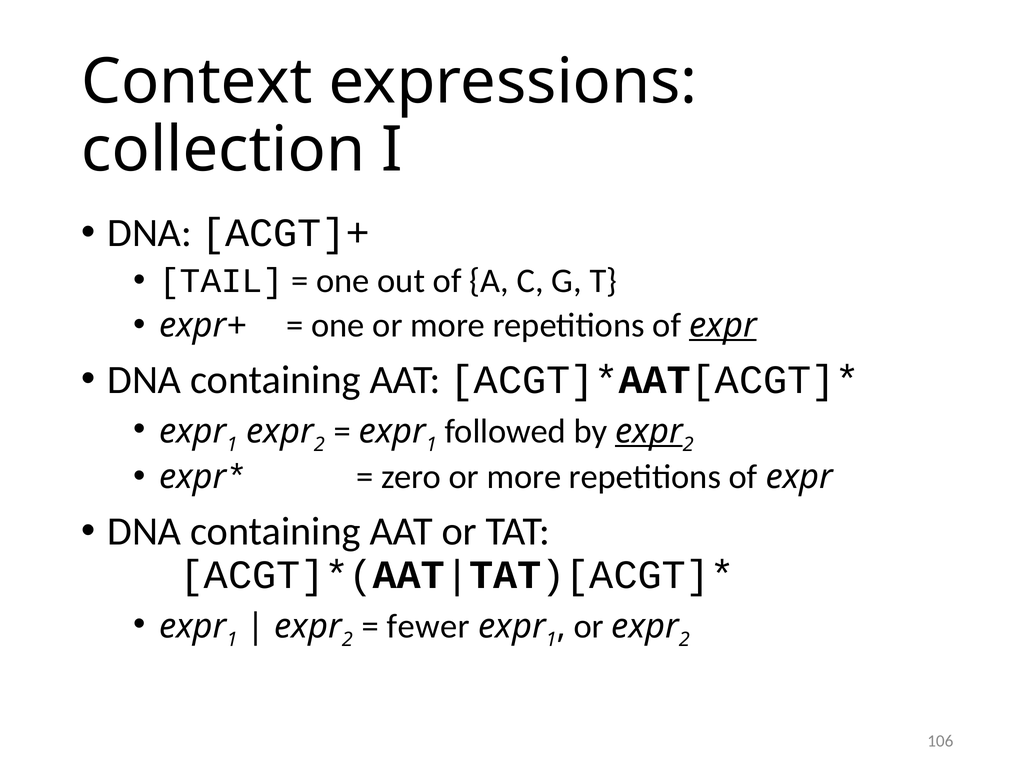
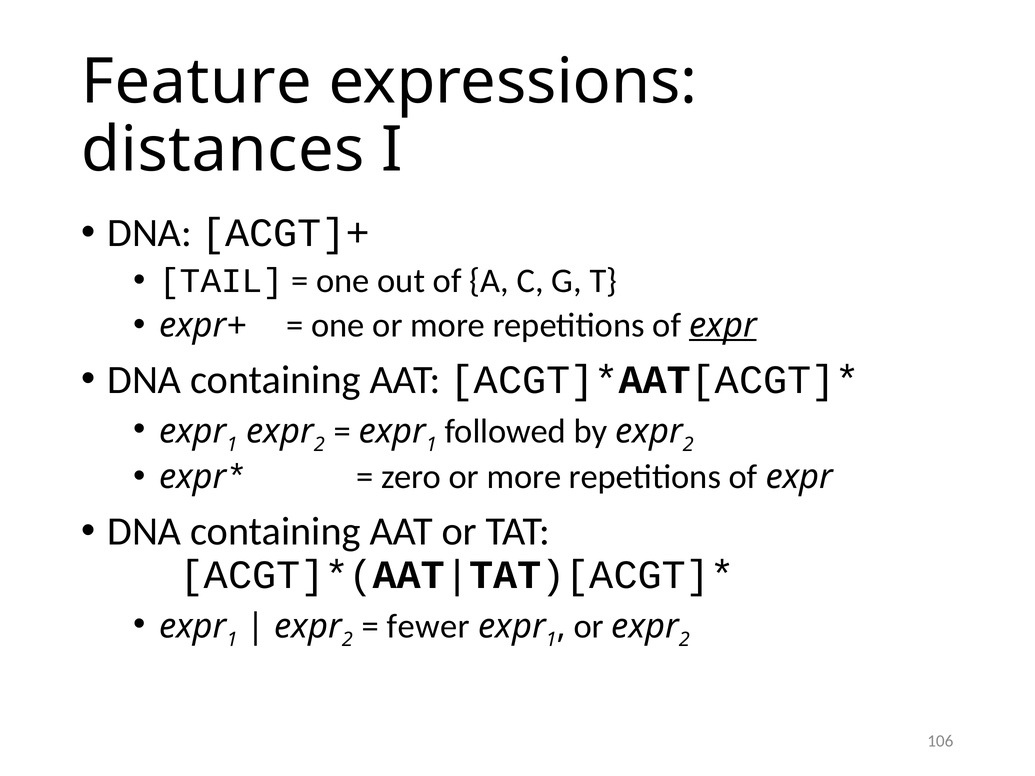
Context: Context -> Feature (197, 82)
collection: collection -> distances (223, 150)
expr underline: present -> none (649, 432)
